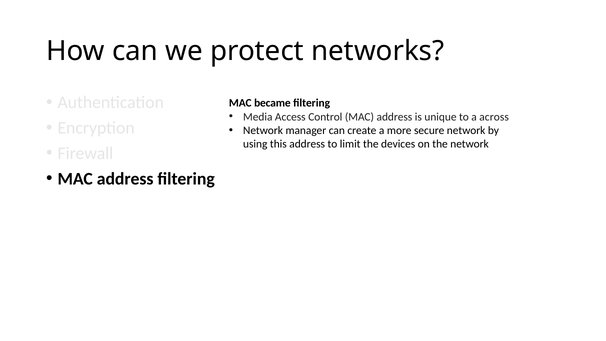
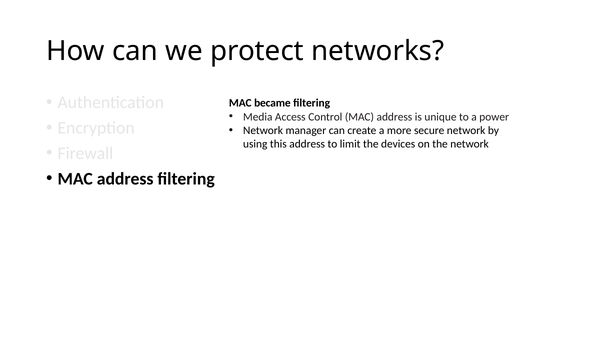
across: across -> power (494, 117)
